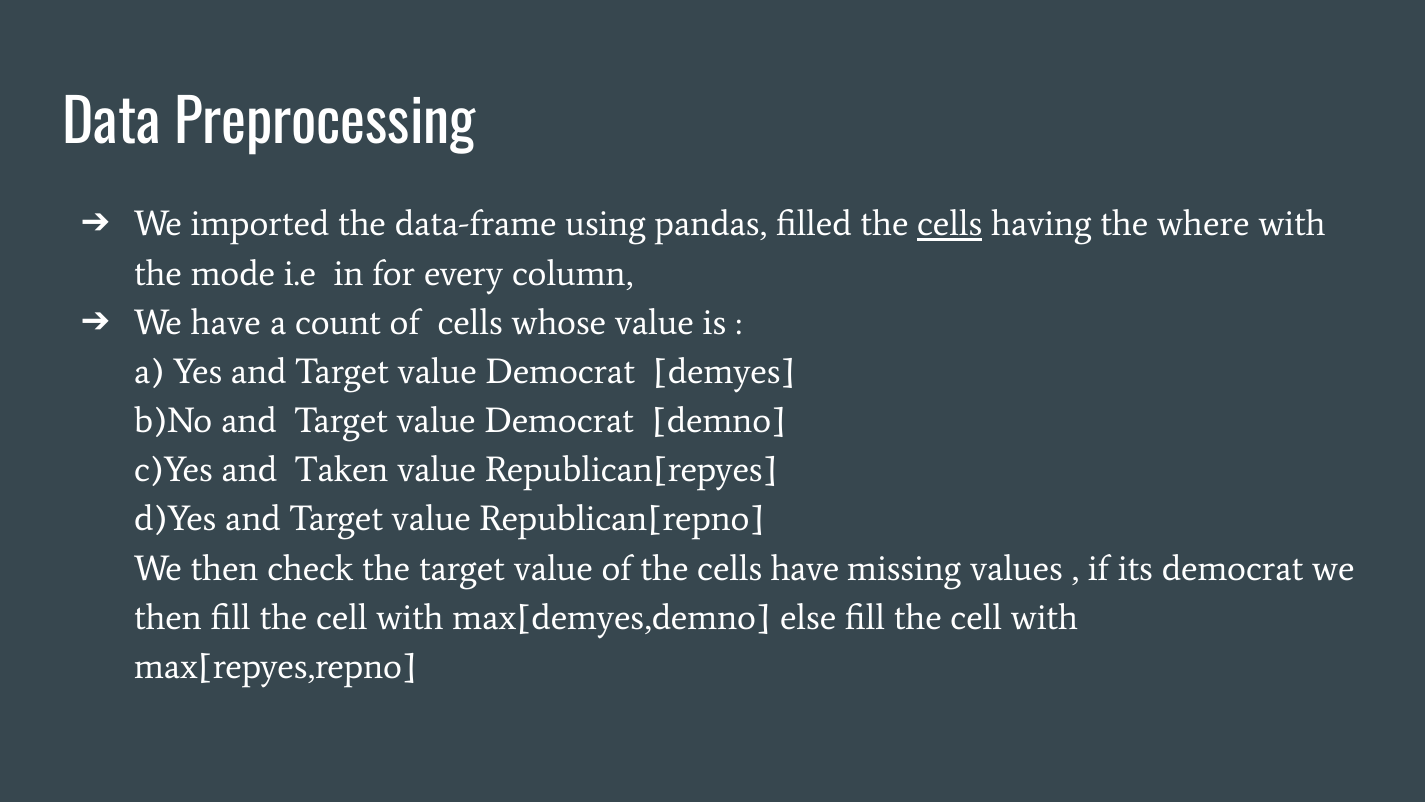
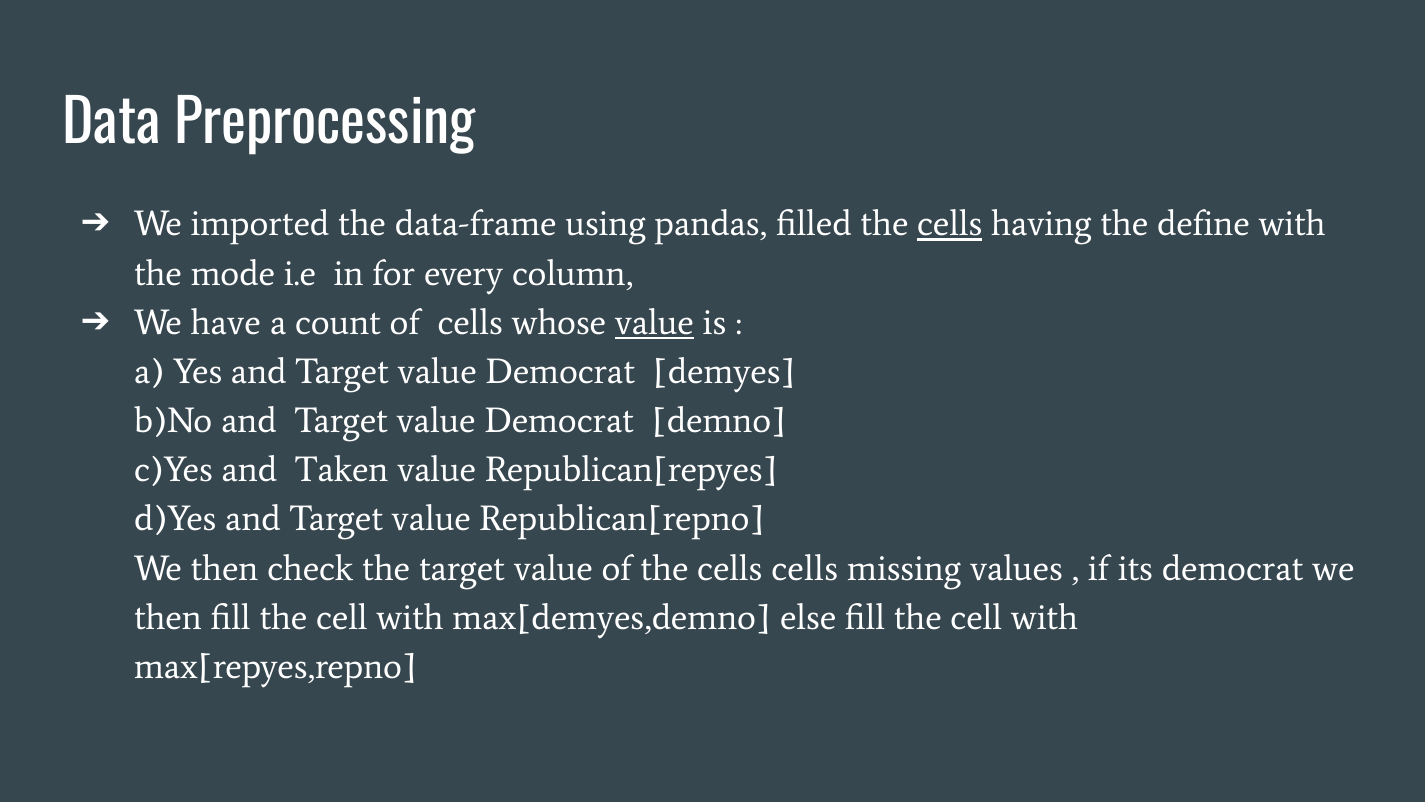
where: where -> define (1203, 224)
value underline: none -> present (654, 322)
cells have: have -> cells (805, 568)
